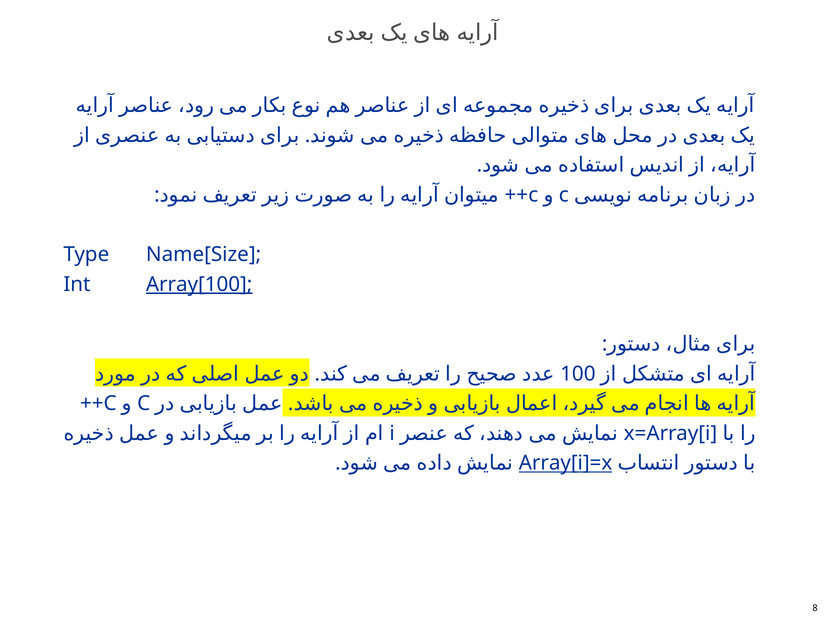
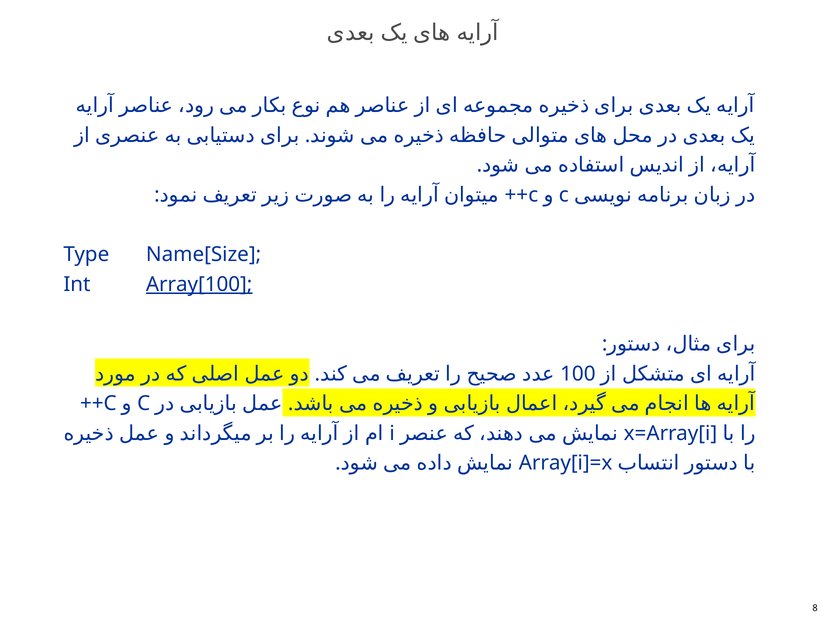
Array[i]=x underline: present -> none (566, 463)
